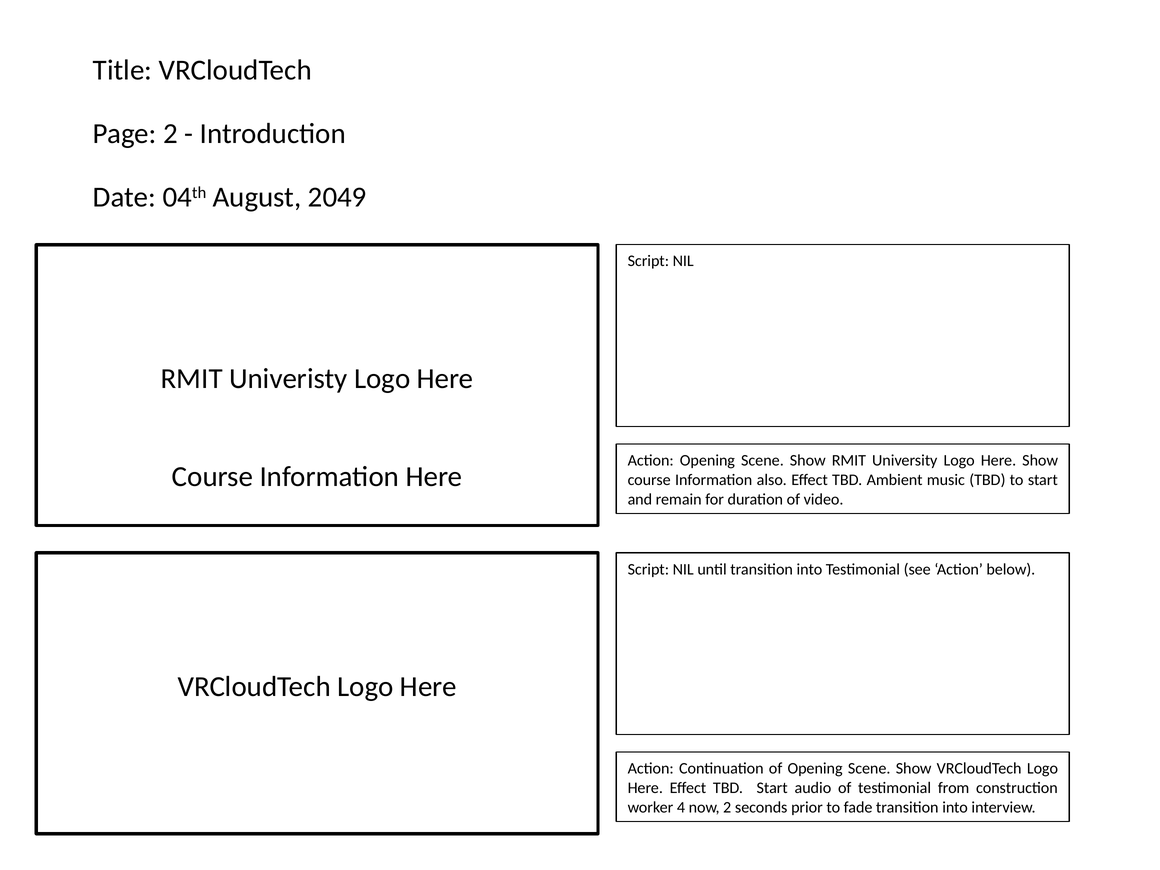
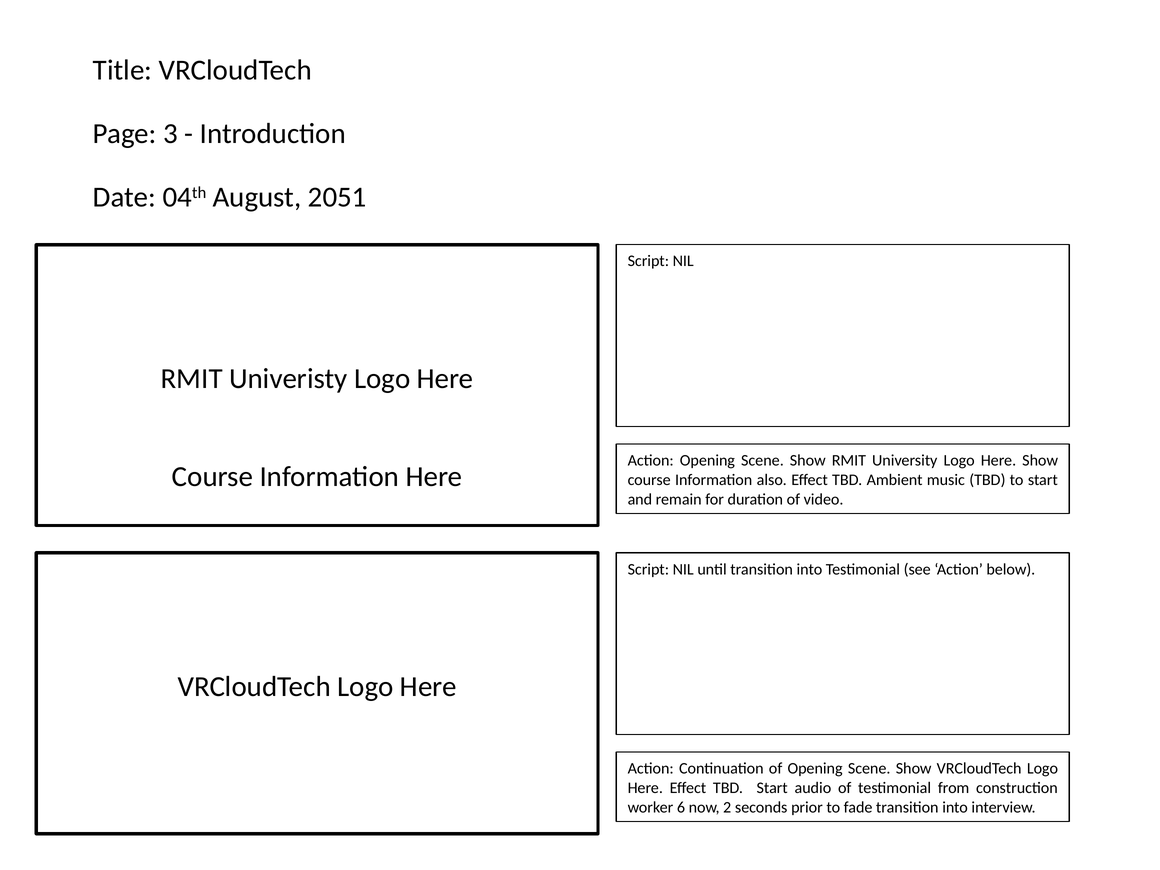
Page 2: 2 -> 3 (171, 134)
2049: 2049 -> 2051 (337, 197)
4: 4 -> 6 (681, 807)
